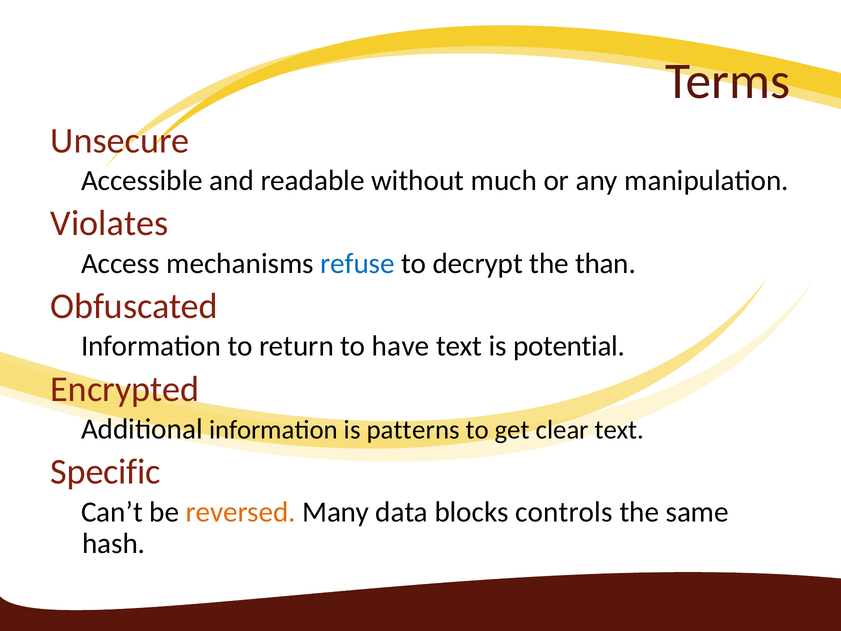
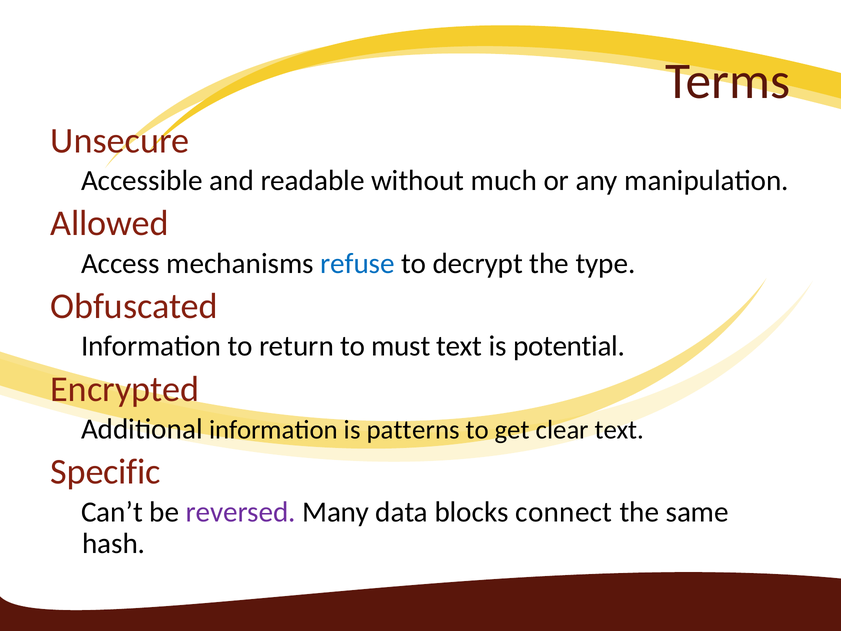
Violates: Violates -> Allowed (110, 223)
than: than -> type (605, 263)
have: have -> must (401, 346)
reversed colour: orange -> purple (241, 512)
controls: controls -> connect (564, 512)
